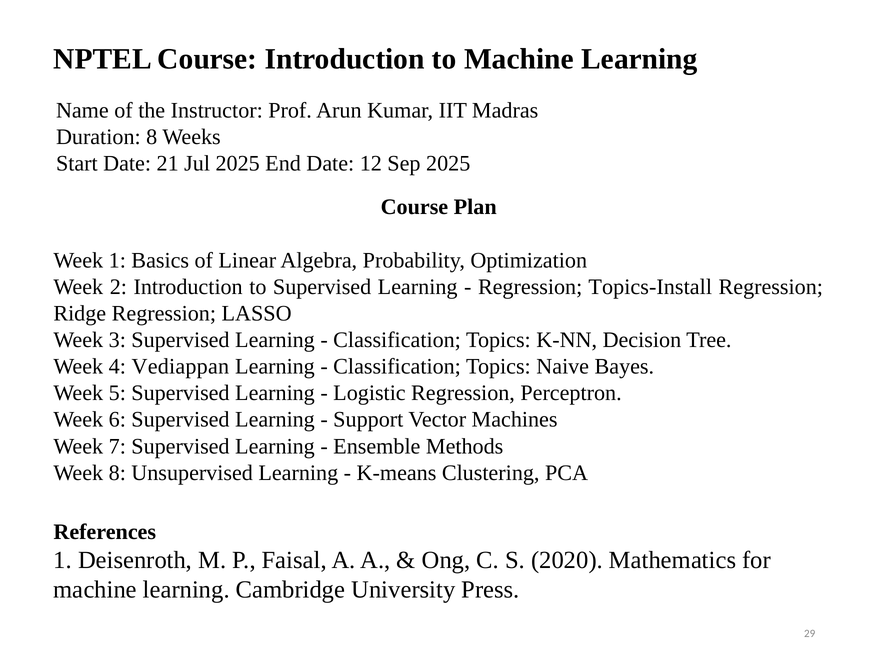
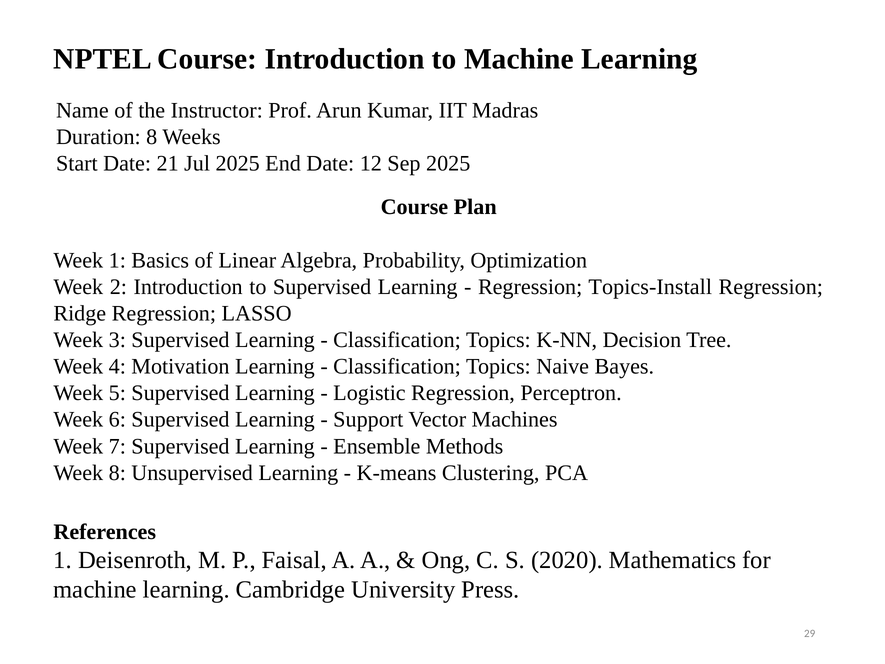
Vediappan: Vediappan -> Motivation (180, 366)
